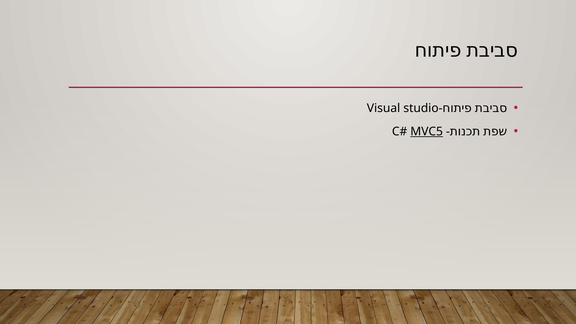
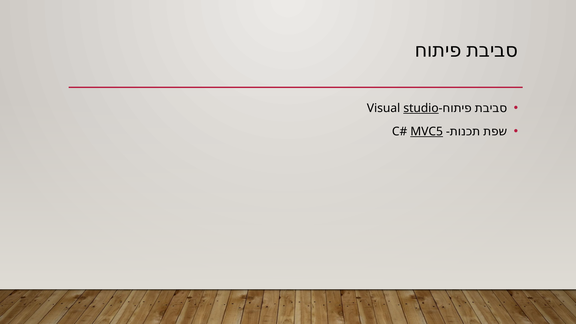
studio underline: none -> present (421, 108)
